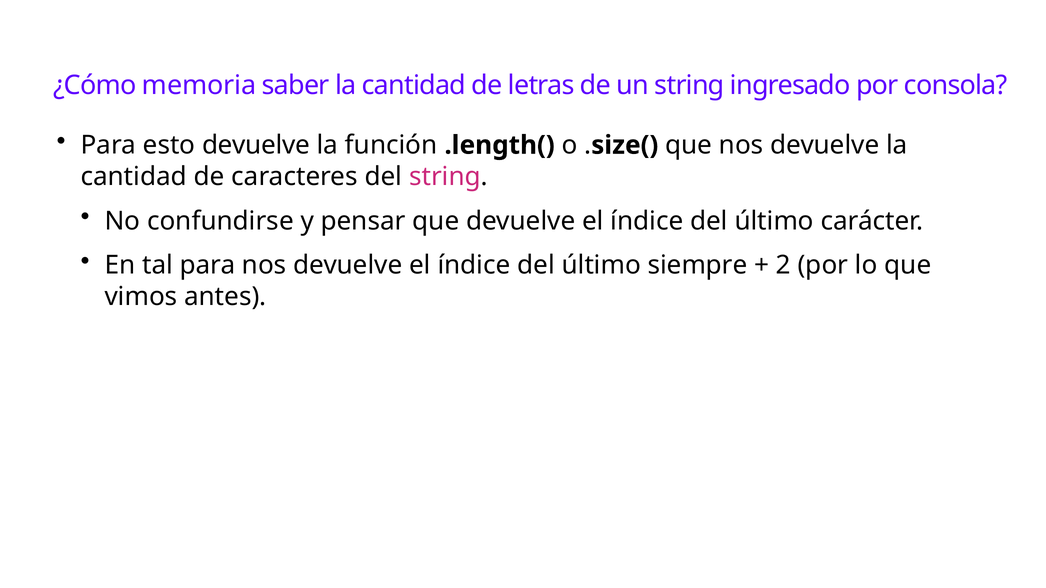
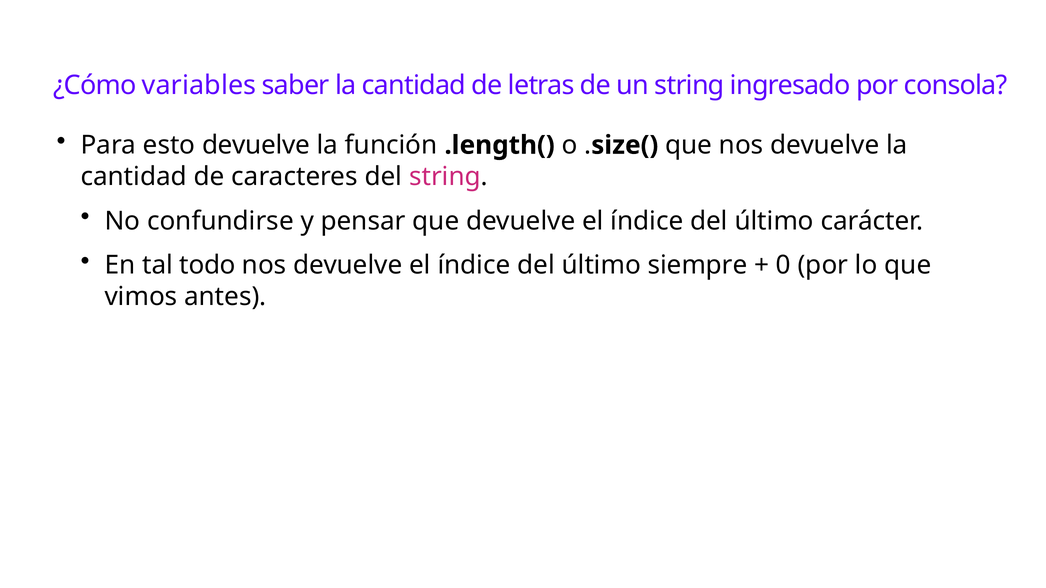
memoria: memoria -> variables (199, 85)
tal para: para -> todo (208, 266)
2: 2 -> 0 (783, 266)
